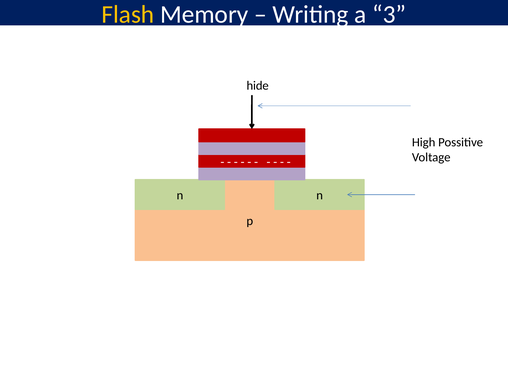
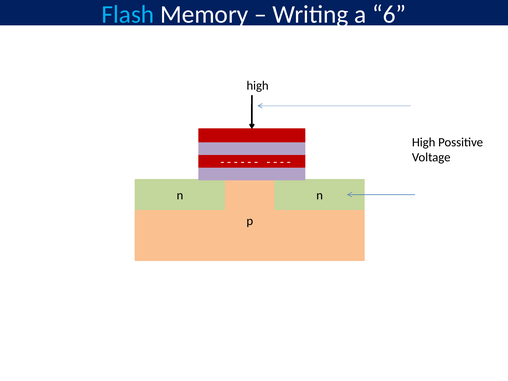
Flash colour: yellow -> light blue (128, 14)
3: 3 -> 6 (389, 14)
hide: hide -> high (258, 86)
